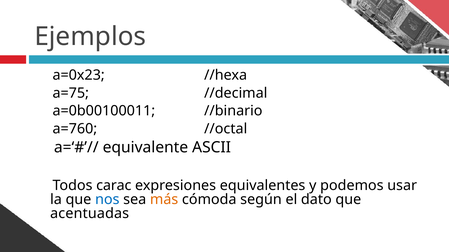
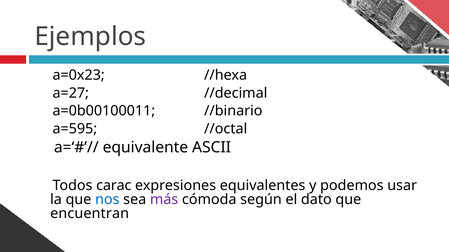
a=75: a=75 -> a=27 (71, 93)
a=760: a=760 -> a=595 (75, 129)
más colour: orange -> purple (164, 200)
acentuadas: acentuadas -> encuentran (90, 214)
